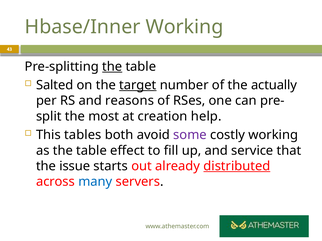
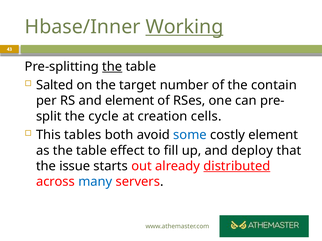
Working underline: none -> present (185, 27)
target underline: present -> none (138, 85)
actually: actually -> contain (274, 85)
and reasons: reasons -> element (130, 101)
most: most -> cycle (104, 117)
help: help -> cells (206, 117)
some colour: purple -> blue (190, 135)
costly working: working -> element (273, 135)
service: service -> deploy (252, 151)
